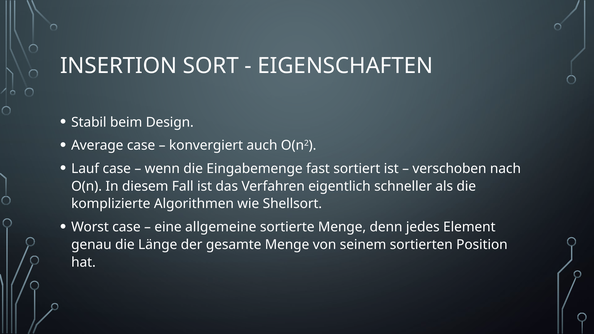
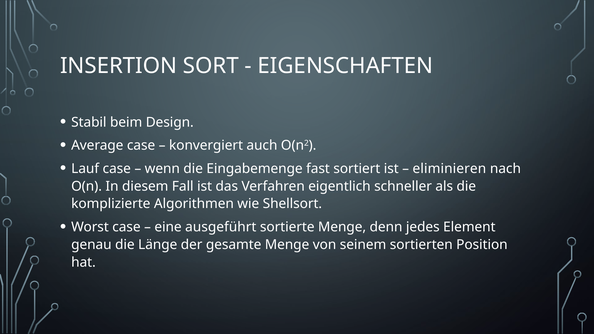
verschoben: verschoben -> eliminieren (449, 169)
allgemeine: allgemeine -> ausgeführt (221, 227)
